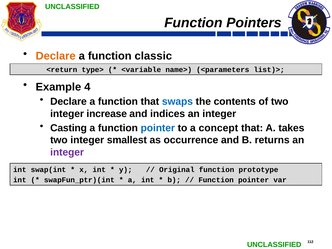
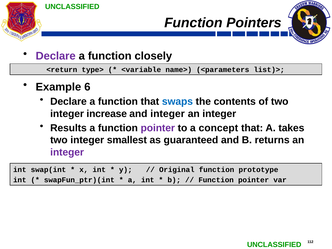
Declare colour: orange -> purple (56, 56)
classic: classic -> closely (153, 56)
4: 4 -> 6 (87, 87)
and indices: indices -> integer (168, 114)
Casting: Casting -> Results (68, 128)
pointer colour: blue -> purple (158, 128)
occurrence: occurrence -> guaranteed (191, 140)
